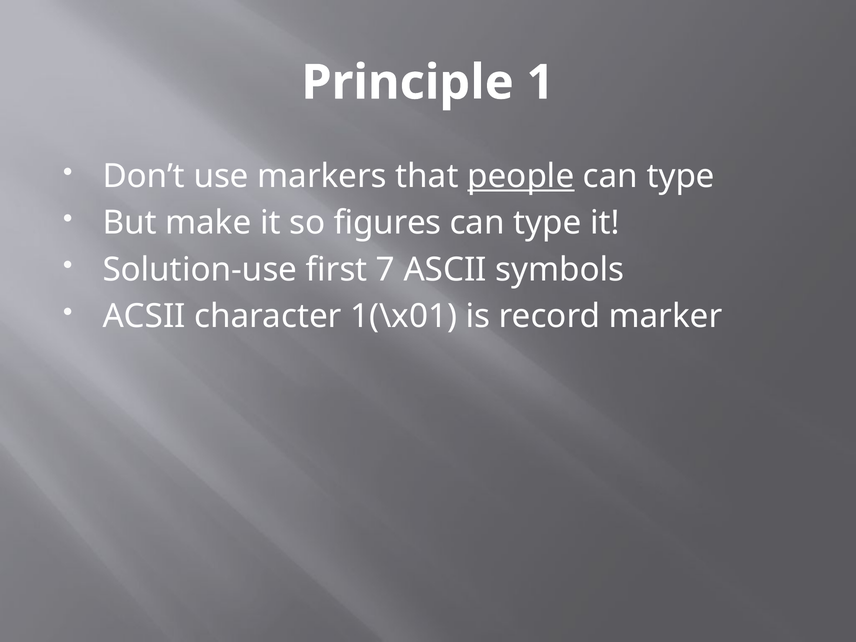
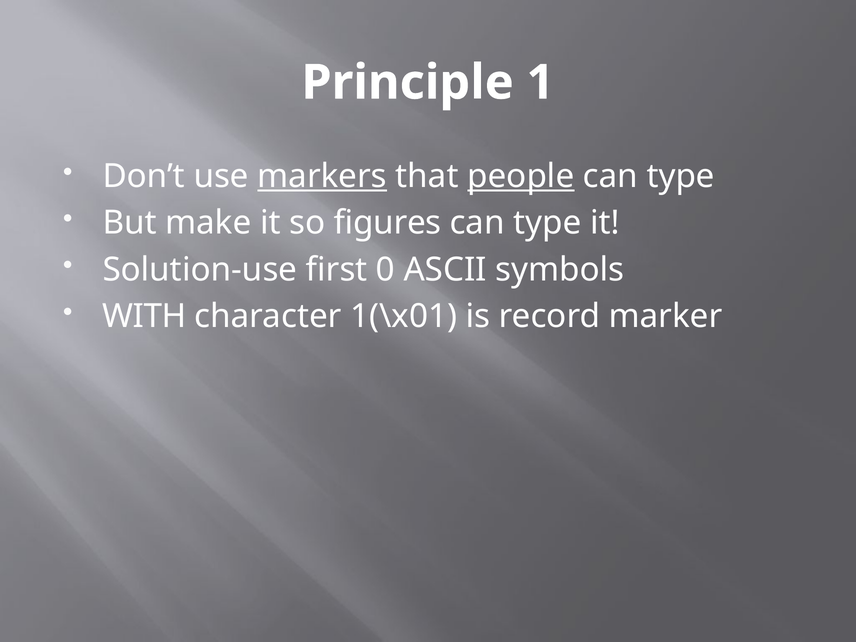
markers underline: none -> present (322, 176)
7: 7 -> 0 (386, 270)
ACSII: ACSII -> WITH (144, 316)
